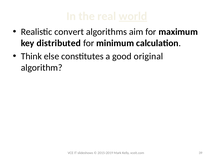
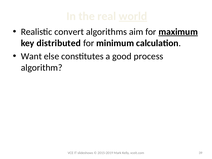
maximum underline: none -> present (178, 32)
Think: Think -> Want (31, 56)
original: original -> process (148, 56)
